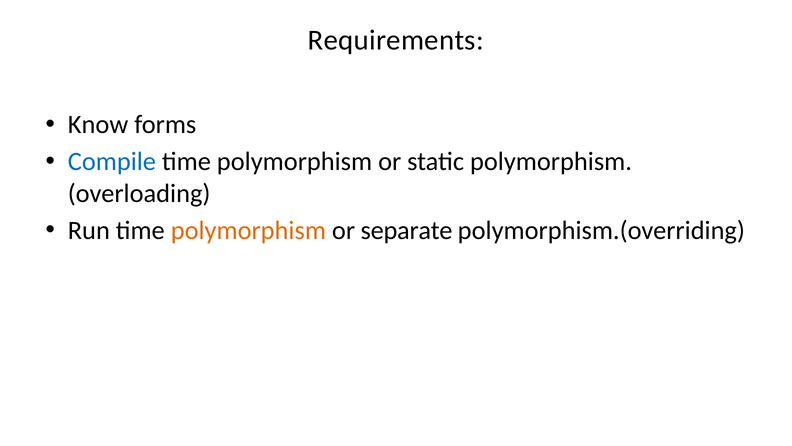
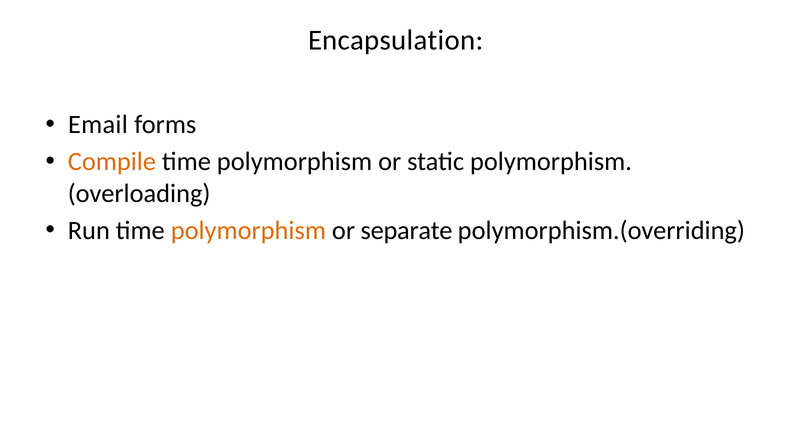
Requirements: Requirements -> Encapsulation (396, 40)
Know: Know -> Email (98, 125)
Compile colour: blue -> orange (112, 162)
